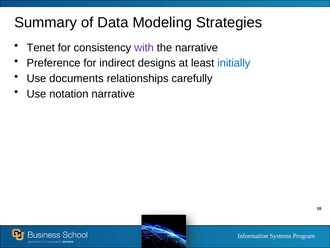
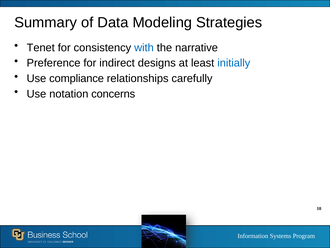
with colour: purple -> blue (144, 48)
documents: documents -> compliance (77, 78)
notation narrative: narrative -> concerns (113, 94)
